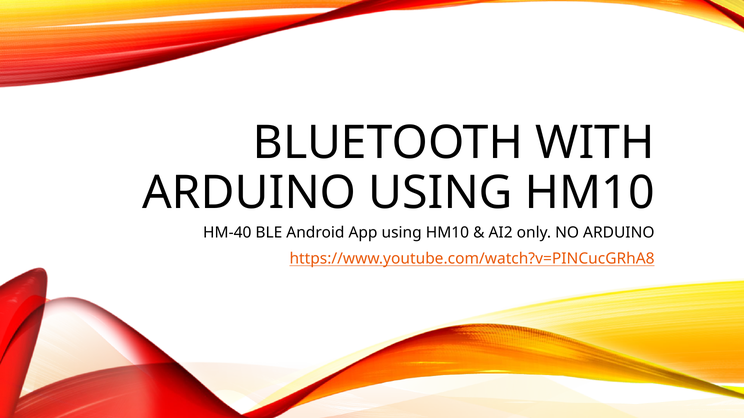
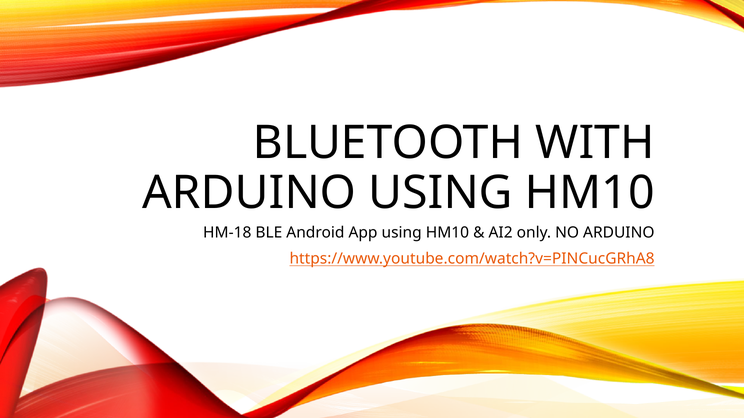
HM-40: HM-40 -> HM-18 (227, 233)
